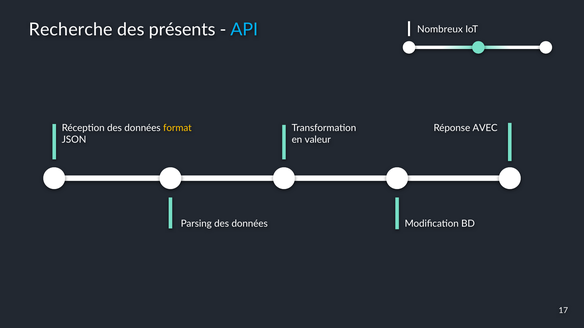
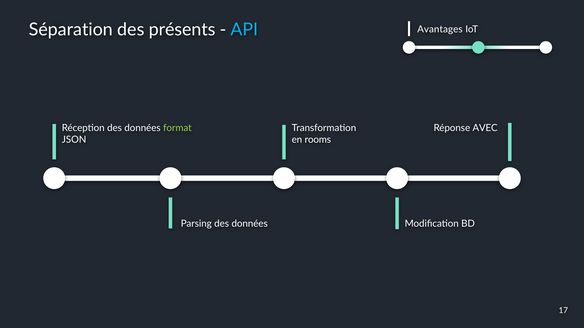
Recherche: Recherche -> Séparation (71, 30)
Nombreux: Nombreux -> Avantages (440, 29)
format colour: yellow -> light green (177, 128)
valeur: valeur -> rooms (318, 140)
